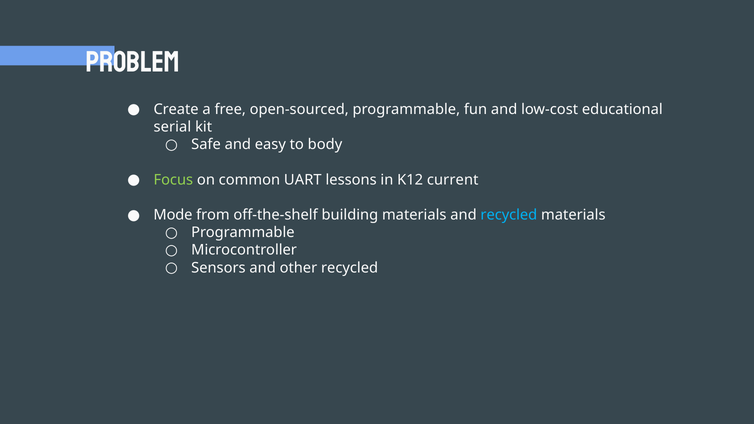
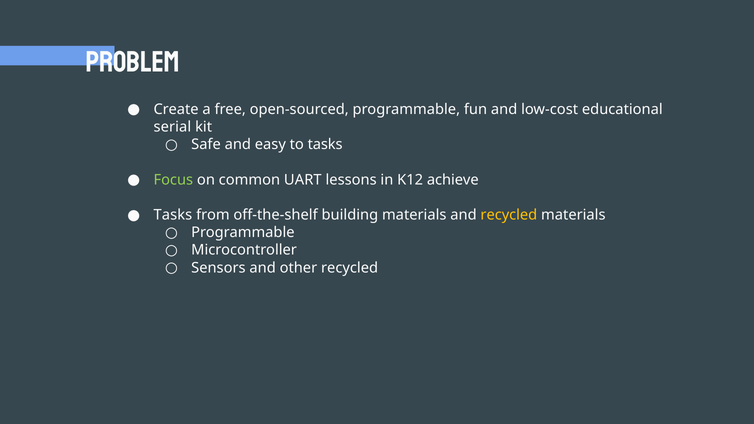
to body: body -> tasks (325, 145)
current: current -> achieve (453, 180)
Mode: Mode -> Tasks (173, 215)
recycled colour: light blue -> yellow (509, 215)
